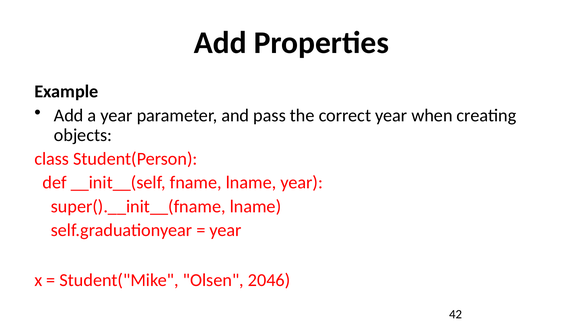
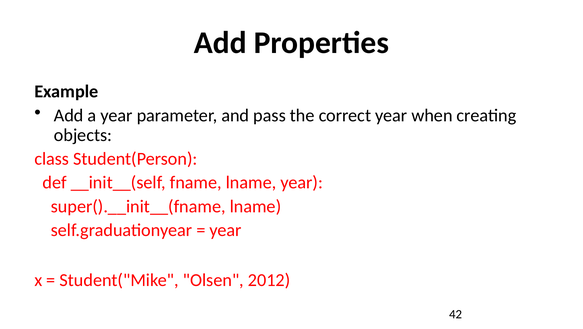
2046: 2046 -> 2012 (269, 280)
